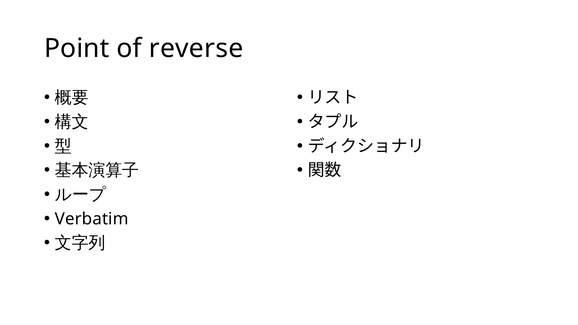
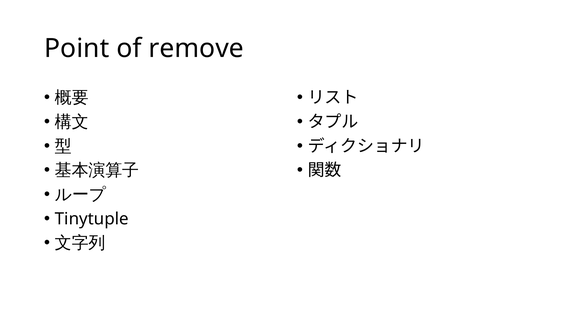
reverse: reverse -> remove (196, 49)
Verbatim: Verbatim -> Tinytuple (92, 219)
